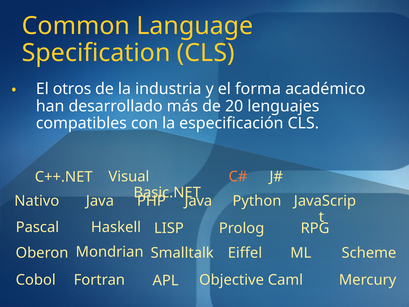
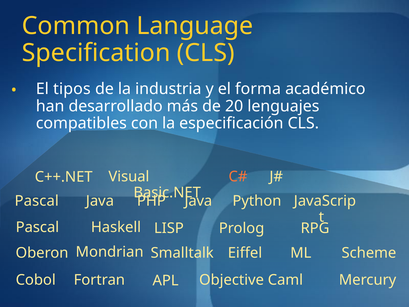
otros: otros -> tipos (72, 89)
Nativo: Nativo -> Pascal (37, 201)
